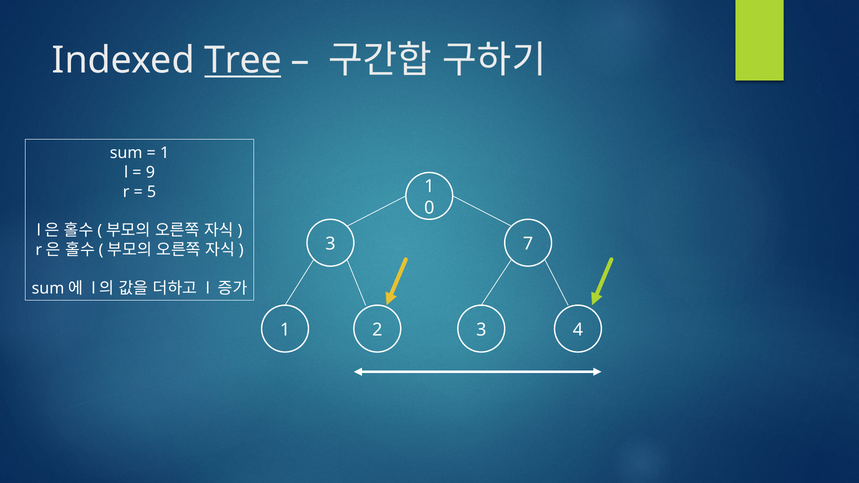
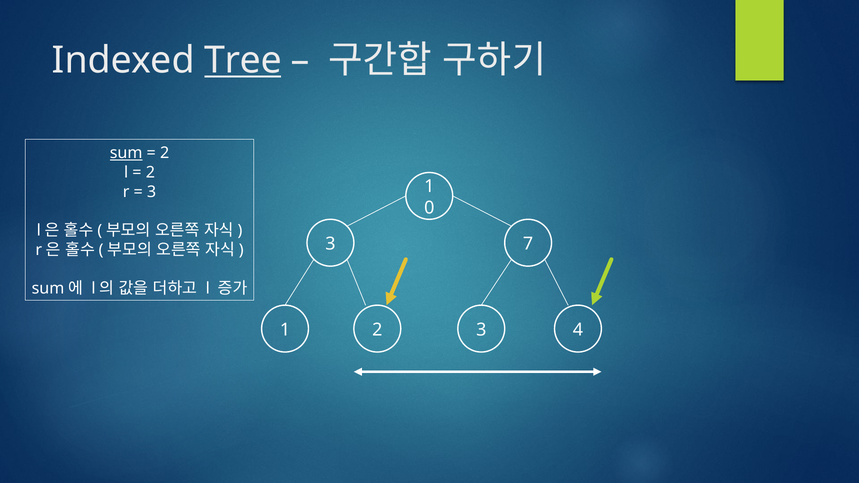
sum underline: none -> present (126, 153)
1: 1 -> 2 (165, 153)
9: 9 -> 2 (150, 172)
5: 5 -> 3 (152, 192)
